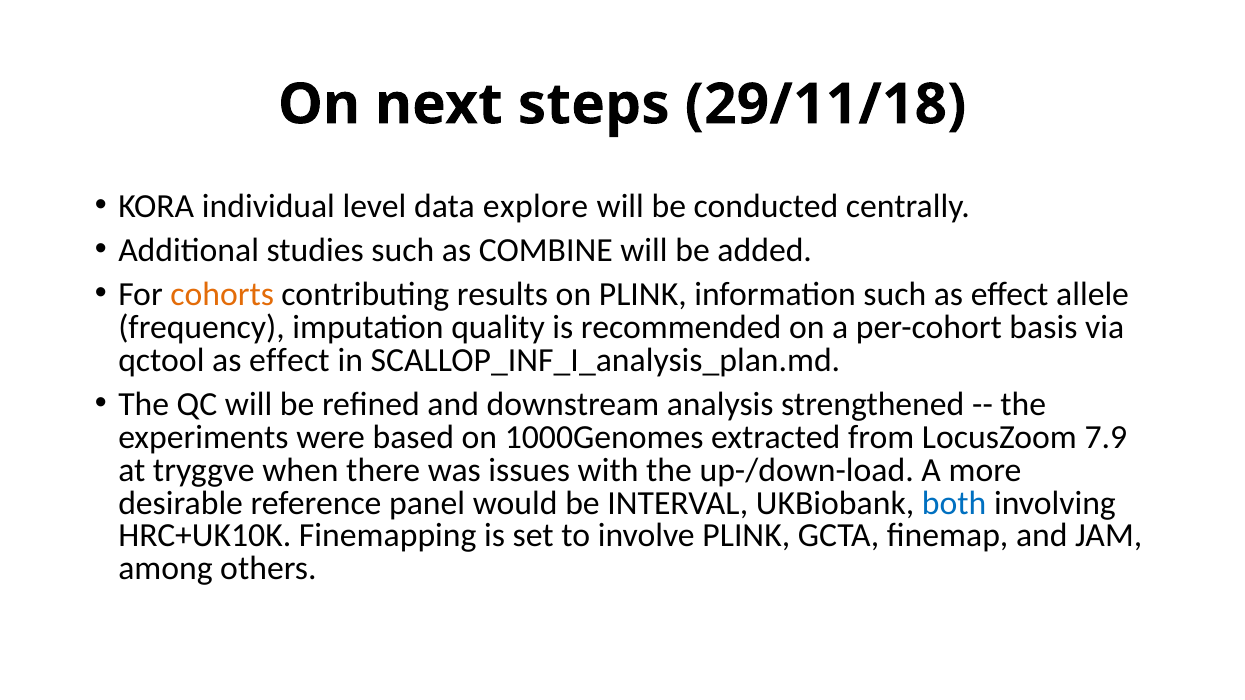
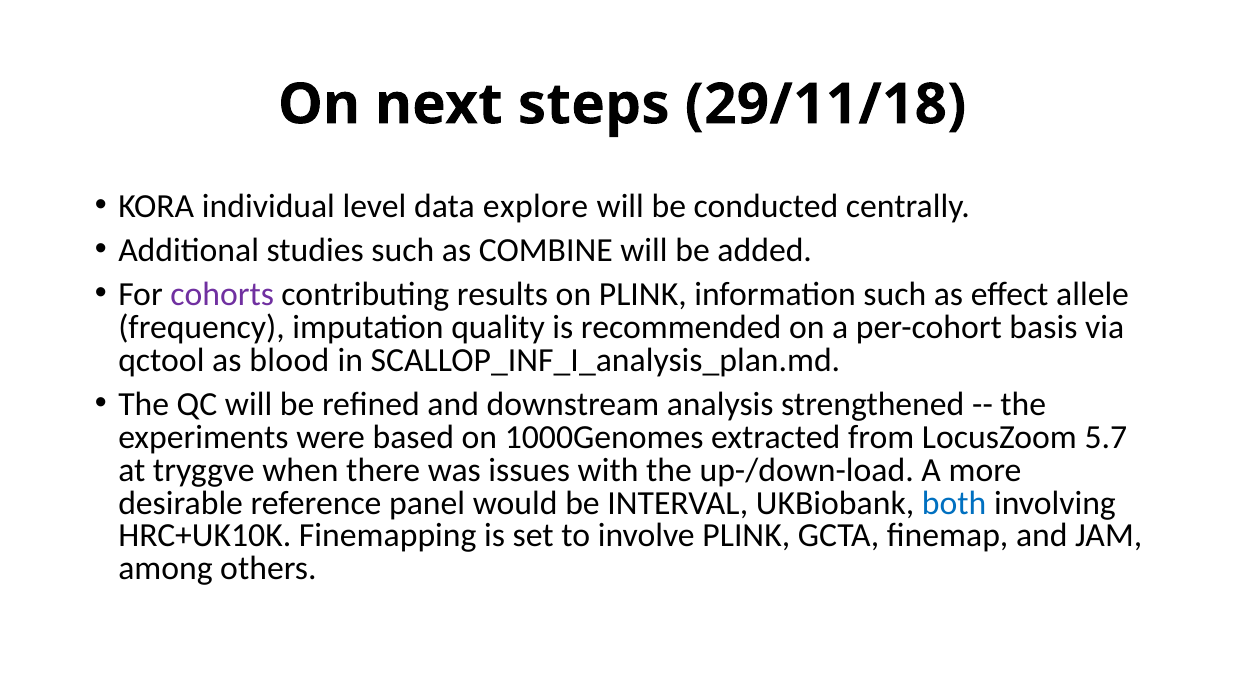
cohorts colour: orange -> purple (222, 295)
qctool as effect: effect -> blood (289, 360)
7.9: 7.9 -> 5.7 (1106, 438)
